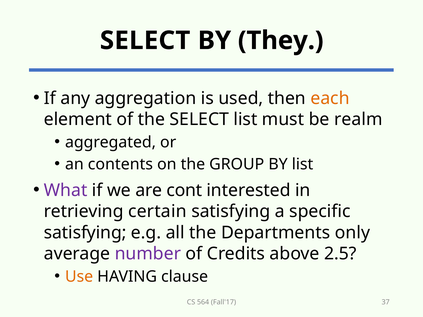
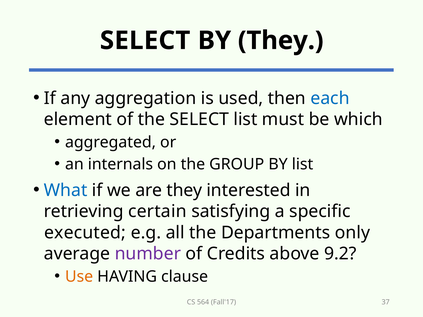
each colour: orange -> blue (330, 98)
realm: realm -> which (358, 120)
contents: contents -> internals (120, 164)
What colour: purple -> blue (66, 191)
are cont: cont -> they (184, 191)
satisfying: satisfying -> executed (85, 233)
2.5: 2.5 -> 9.2 (340, 254)
